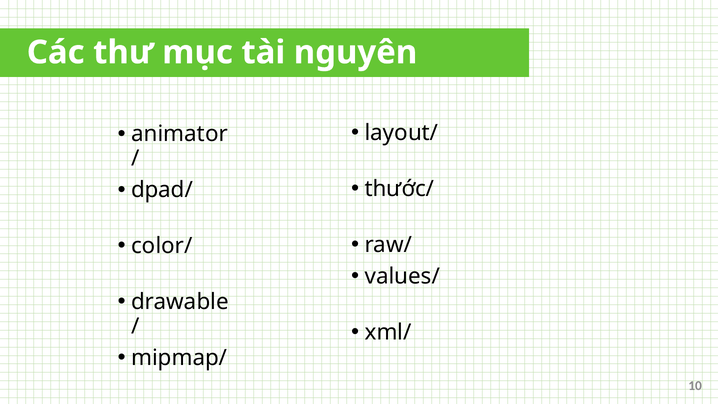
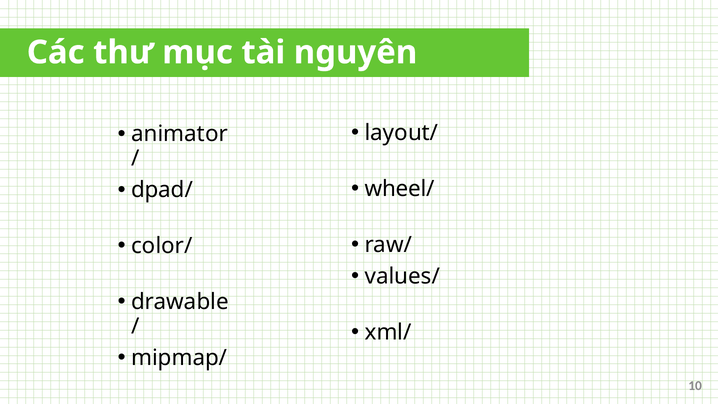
thước/: thước/ -> wheel/ (400, 189)
